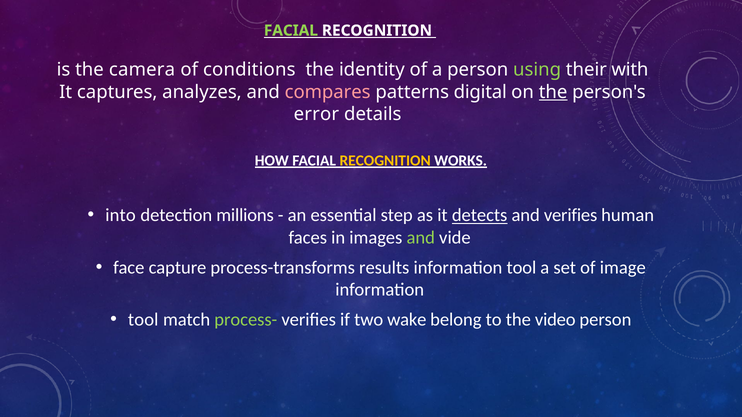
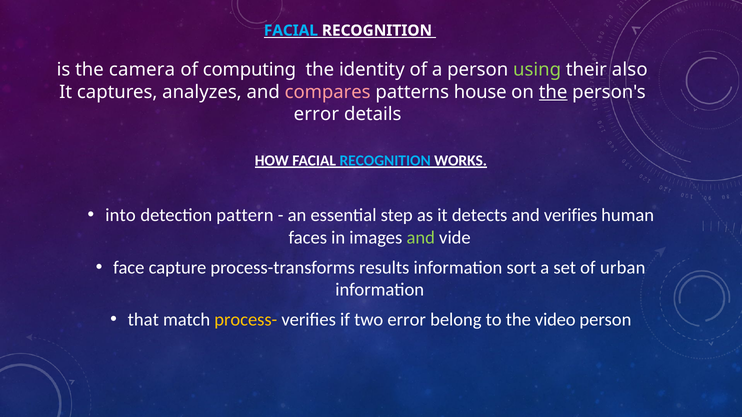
FACIAL colour: light green -> light blue (291, 31)
conditions: conditions -> computing (249, 70)
with: with -> also (630, 70)
digital: digital -> house (480, 92)
RECOGNITION colour: yellow -> light blue (385, 161)
millions: millions -> pattern (245, 216)
detects underline: present -> none (480, 216)
information tool: tool -> sort (521, 268)
image: image -> urban (623, 268)
tool: tool -> that (143, 320)
process- colour: light green -> yellow (246, 320)
two wake: wake -> error (407, 320)
